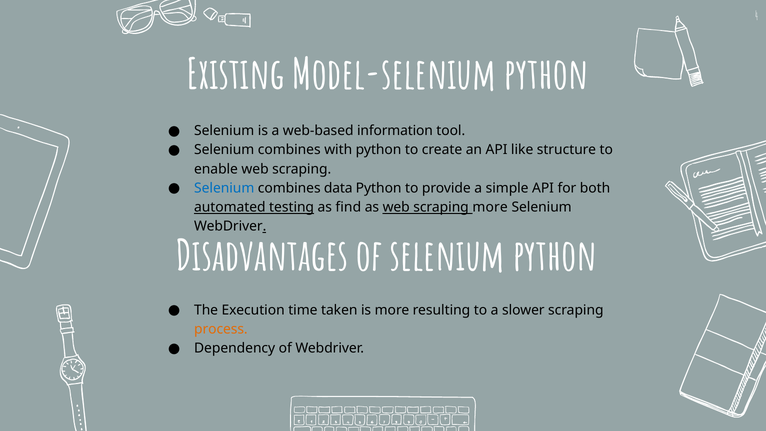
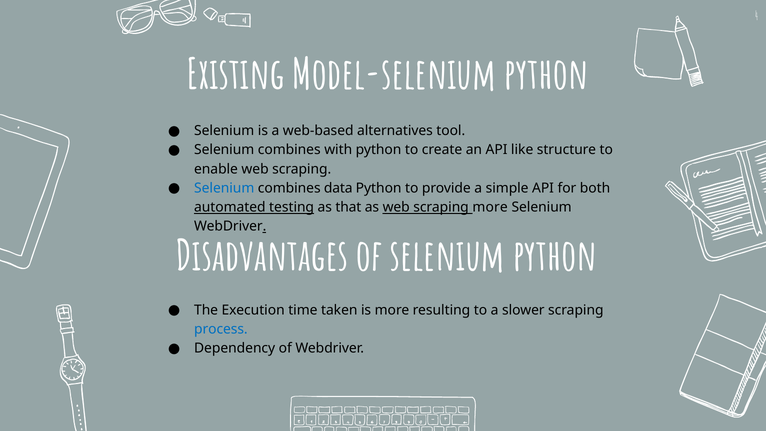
information: information -> alternatives (395, 131)
find: find -> that (348, 207)
process colour: orange -> blue (221, 329)
